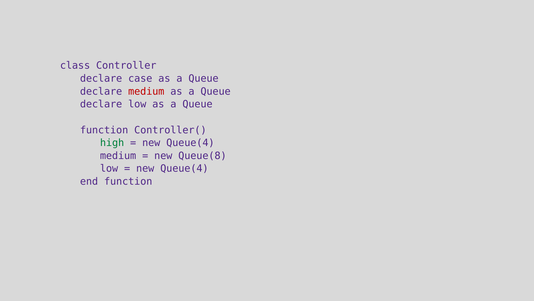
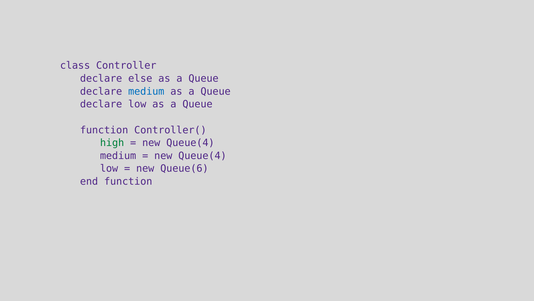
case: case -> else (140, 78)
medium colour: red -> blue (146, 91)
Queue(8: Queue(8 -> Queue(4 (202, 155)
Queue(4: Queue(4 -> Queue(6 (184, 168)
